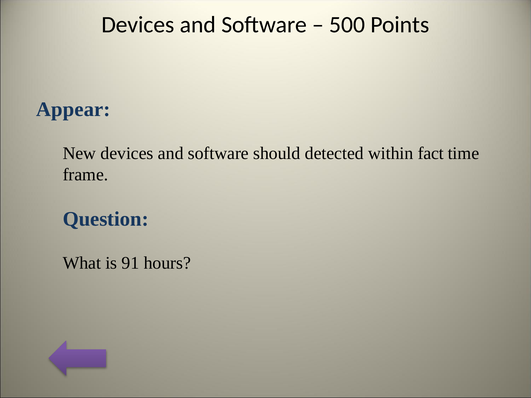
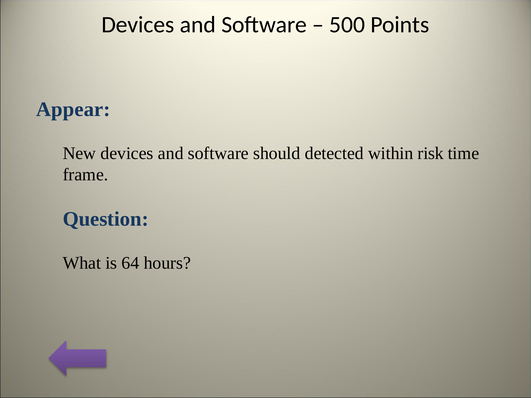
fact: fact -> risk (431, 153)
91: 91 -> 64 (130, 263)
